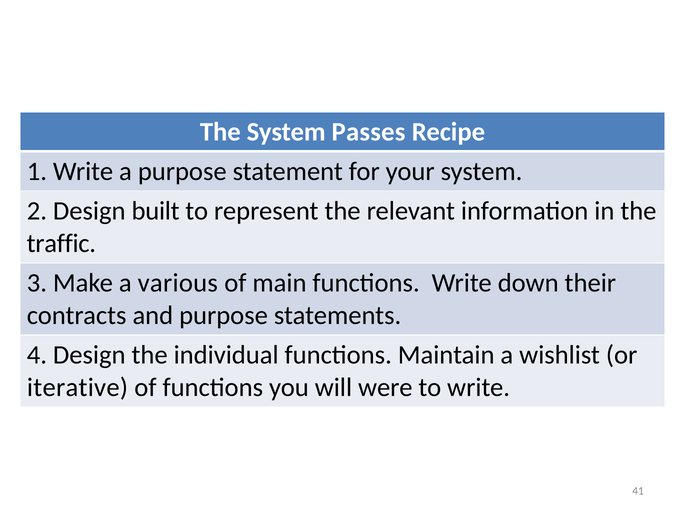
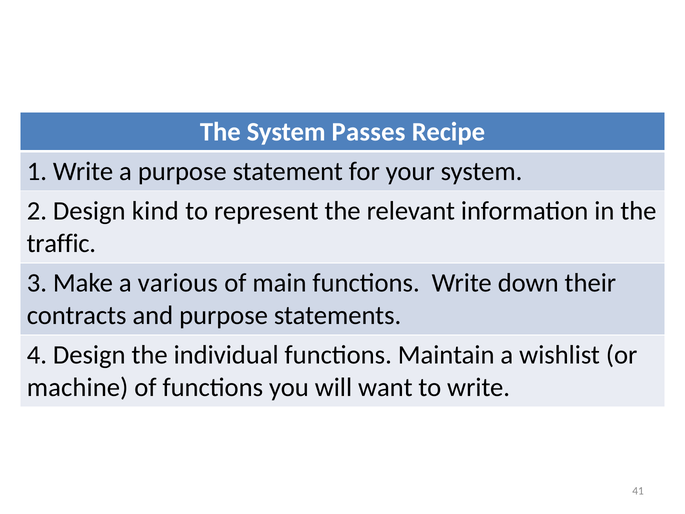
built: built -> kind (155, 211)
iterative: iterative -> machine (78, 387)
were: were -> want (385, 387)
